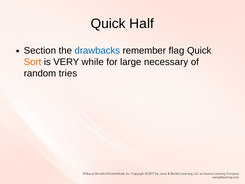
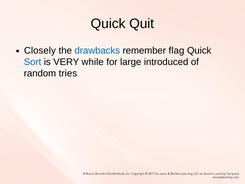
Half: Half -> Quit (142, 24)
Section: Section -> Closely (40, 50)
Sort colour: orange -> blue (33, 62)
necessary: necessary -> introduced (166, 62)
